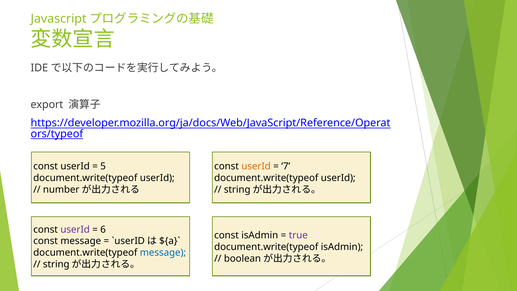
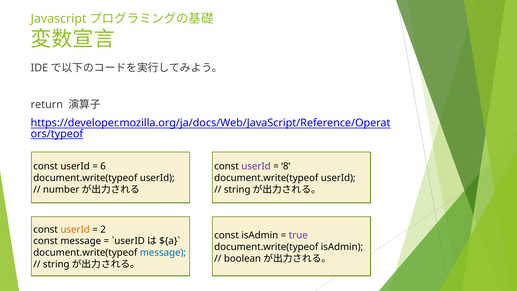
export: export -> return (47, 105)
5: 5 -> 6 (103, 166)
userId colour: orange -> purple (256, 166)
7: 7 -> 8 (286, 166)
userId colour: purple -> orange (75, 229)
6: 6 -> 2 (103, 229)
